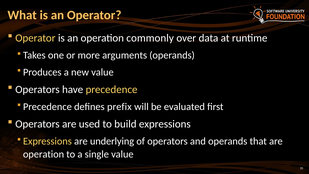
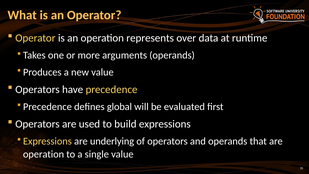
commonly: commonly -> represents (150, 38)
prefix: prefix -> global (119, 107)
